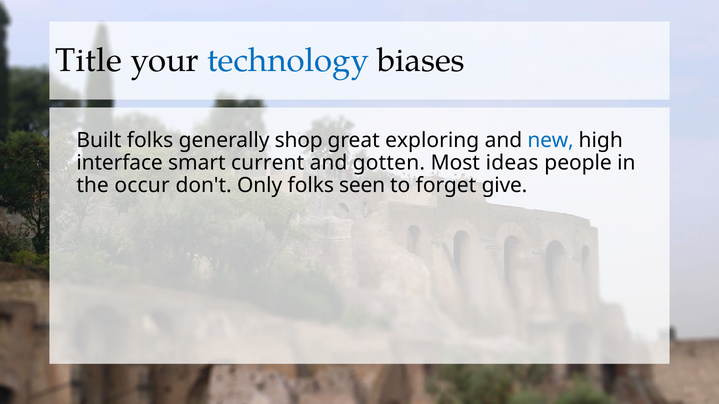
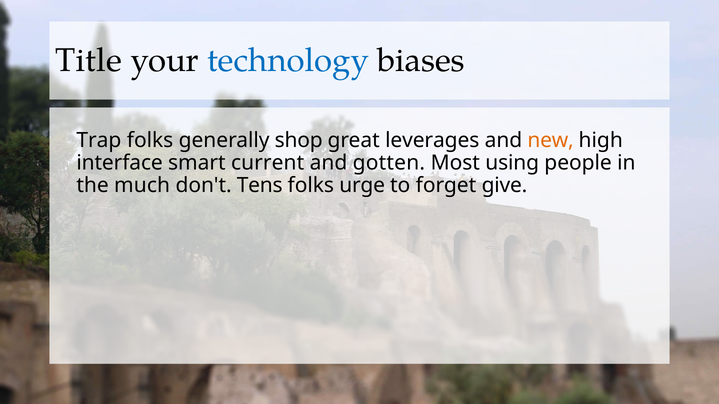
Built: Built -> Trap (99, 140)
exploring: exploring -> leverages (432, 140)
new colour: blue -> orange (551, 140)
ideas: ideas -> using (512, 163)
occur: occur -> much (142, 186)
Only: Only -> Tens (260, 186)
seen: seen -> urge (362, 186)
